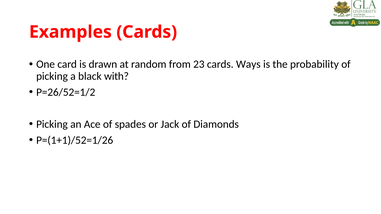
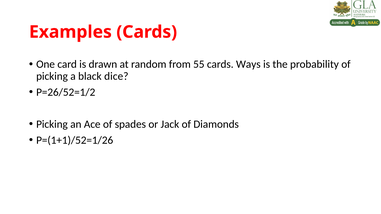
23: 23 -> 55 (199, 64)
with: with -> dice (116, 76)
